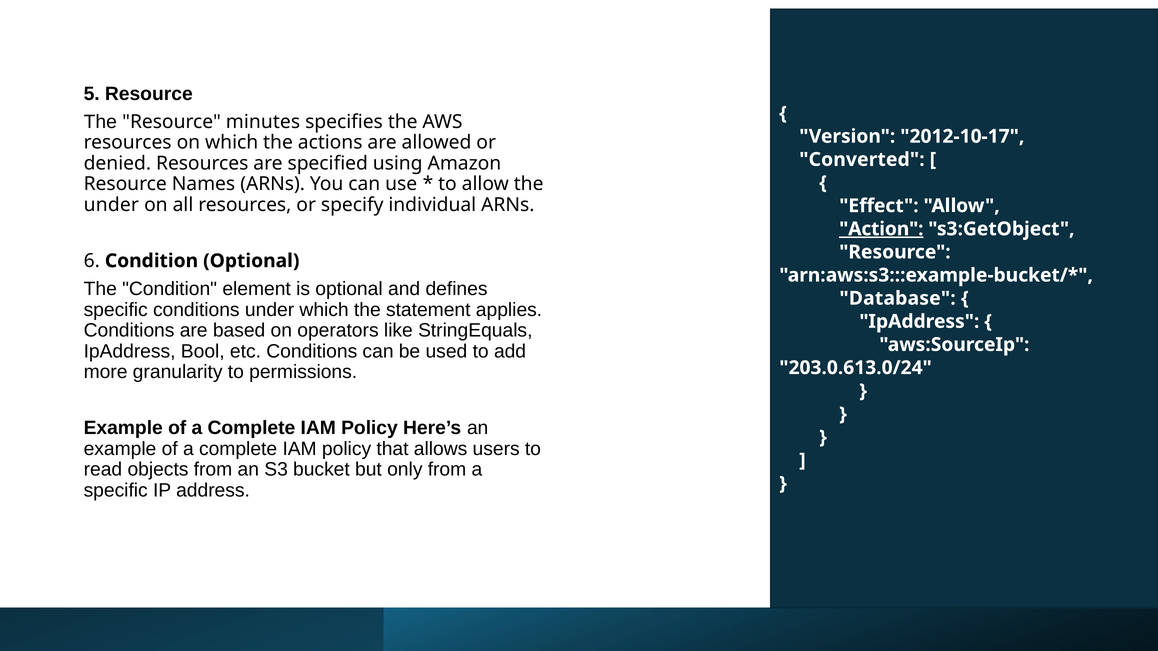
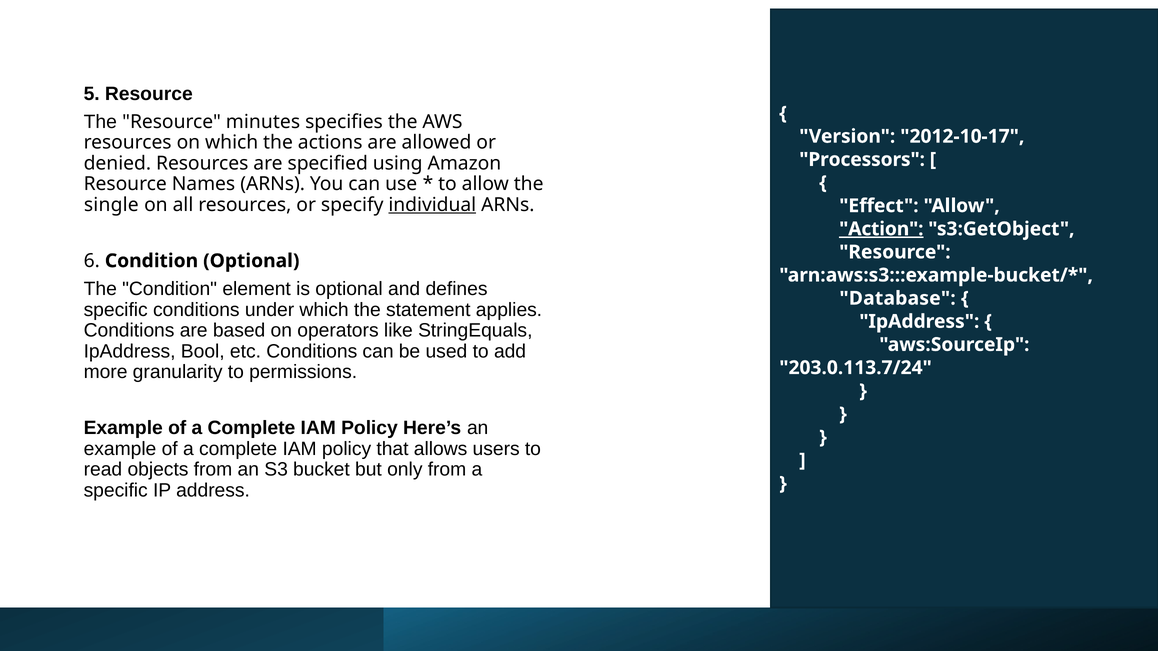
Converted: Converted -> Processors (862, 160)
under: under -> single (111, 205)
individual underline: none -> present (432, 205)
203.0.613.0/24: 203.0.613.0/24 -> 203.0.113.7/24 (856, 368)
